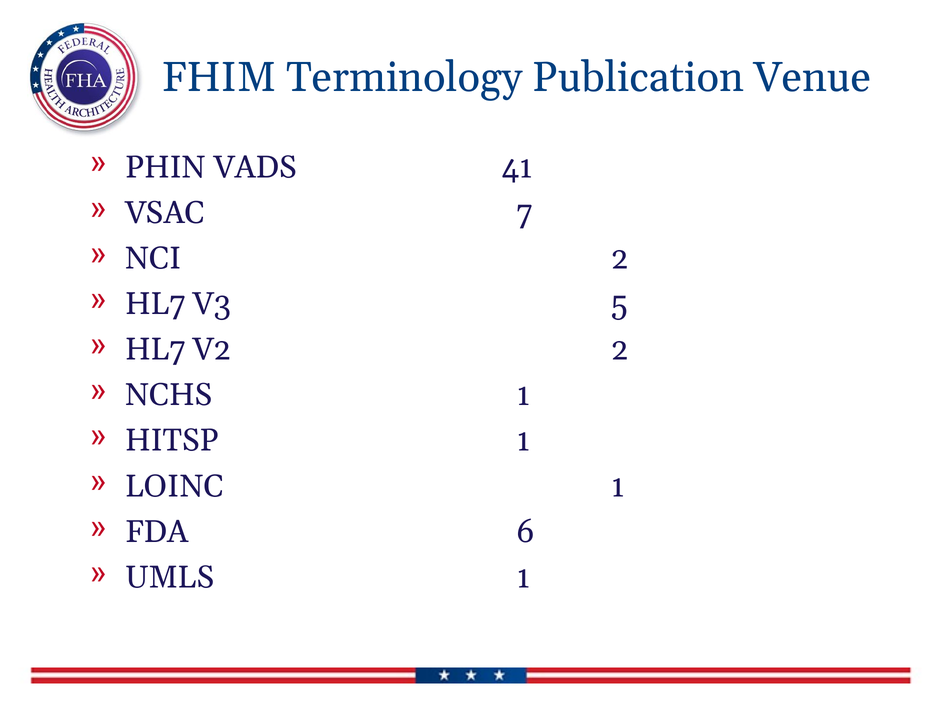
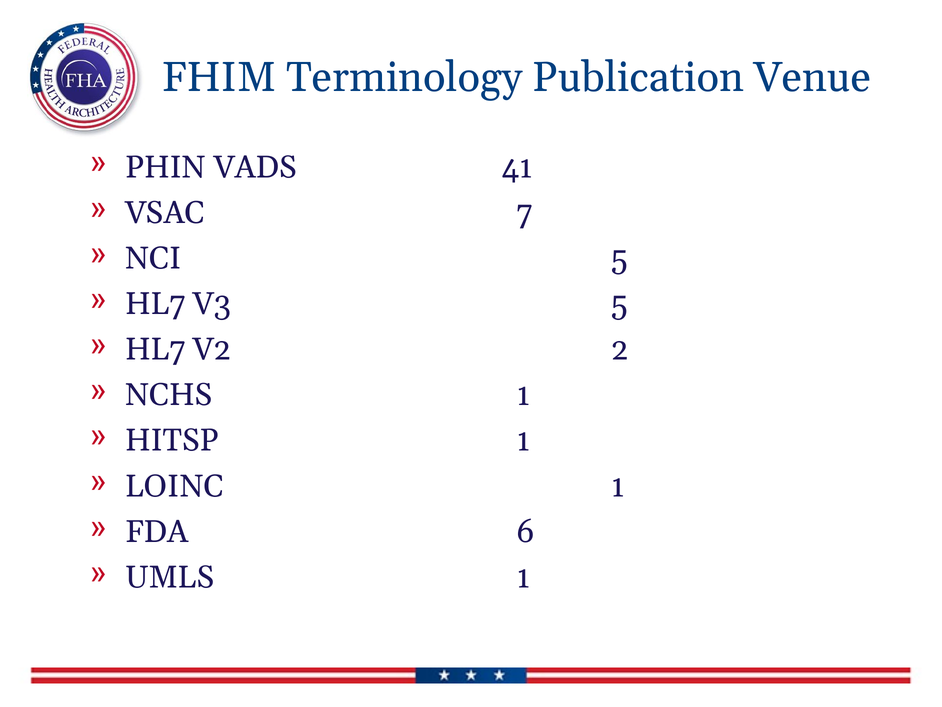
NCI 2: 2 -> 5 (620, 258)
